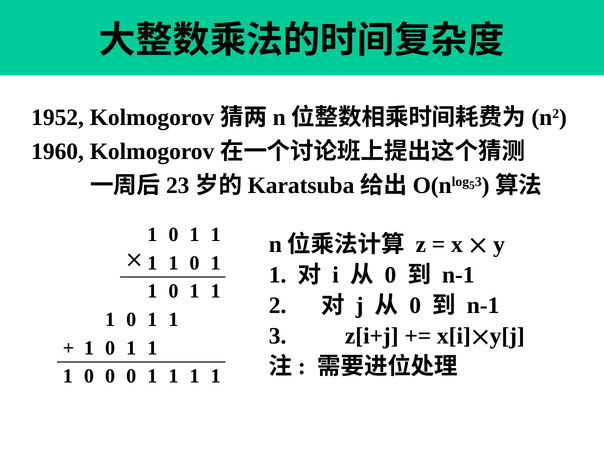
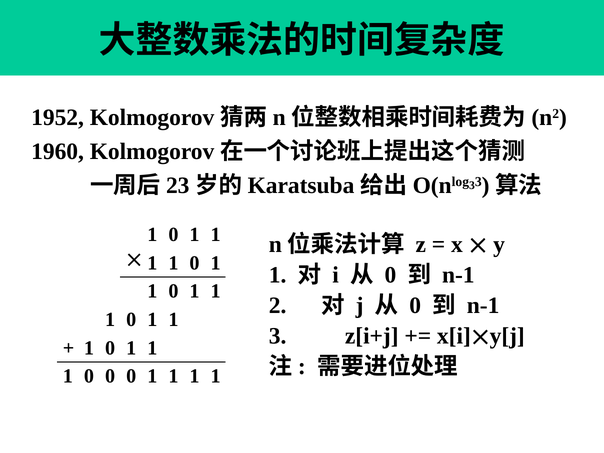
5: 5 -> 3 (472, 185)
